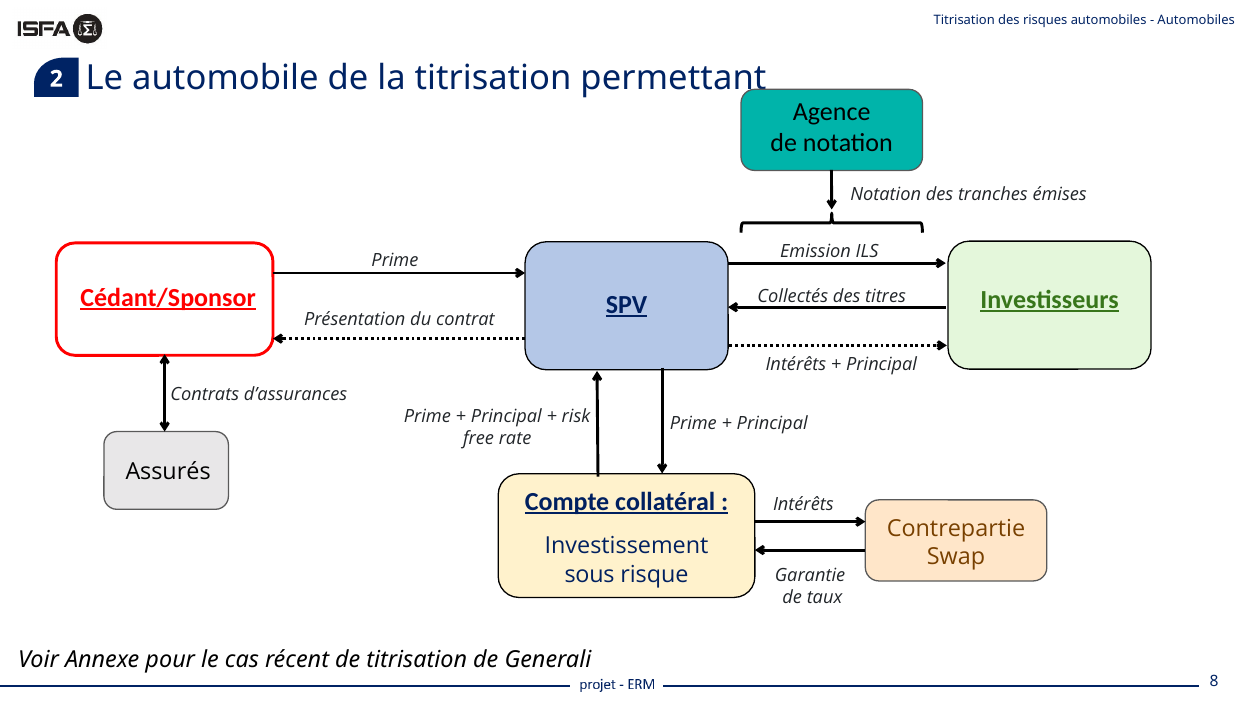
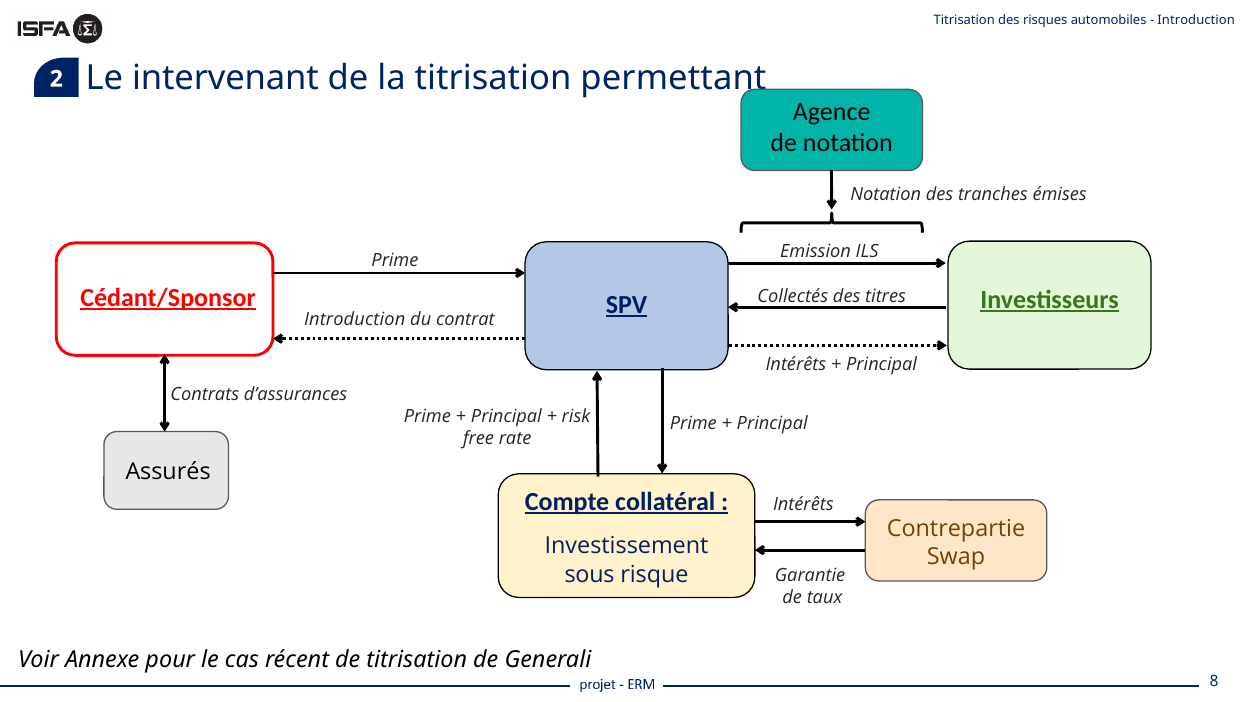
Automobiles: Automobiles -> Introduction (1196, 20)
automobile: automobile -> intervenant (225, 78)
Présentation: Présentation -> Introduction (355, 320)
